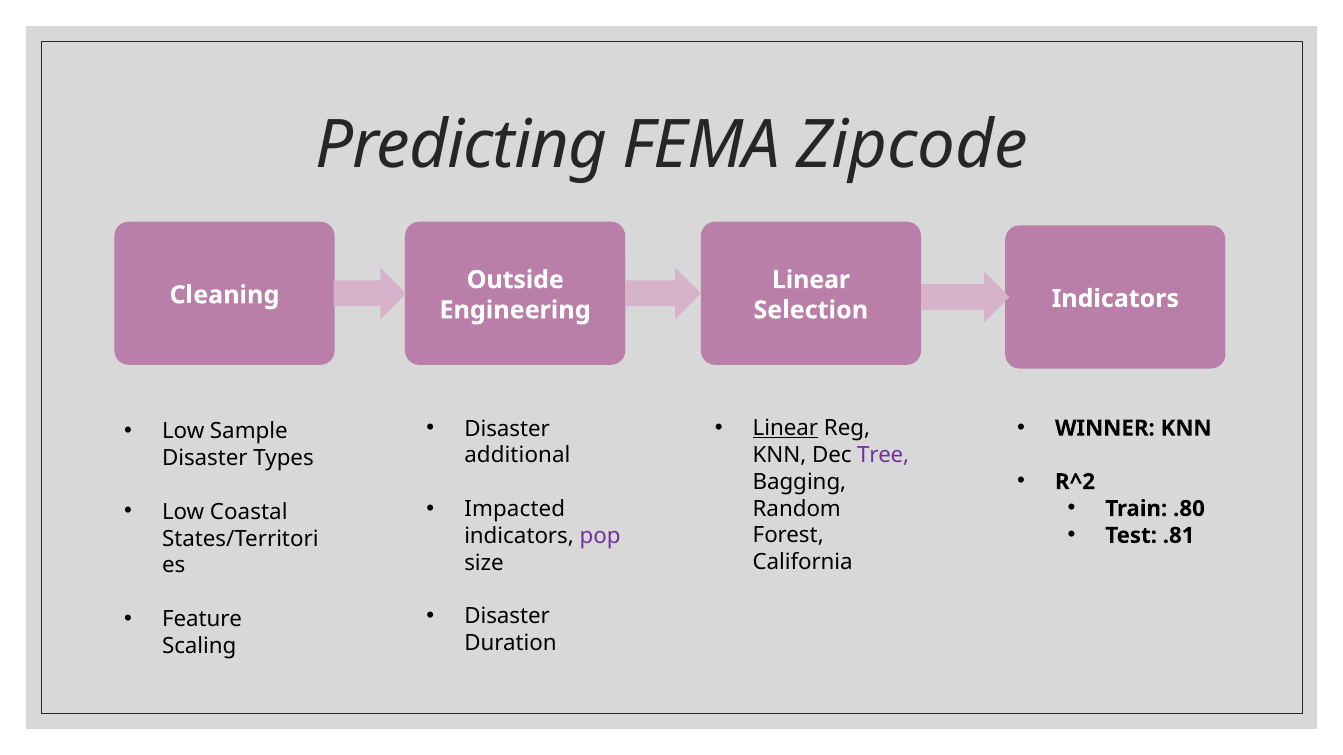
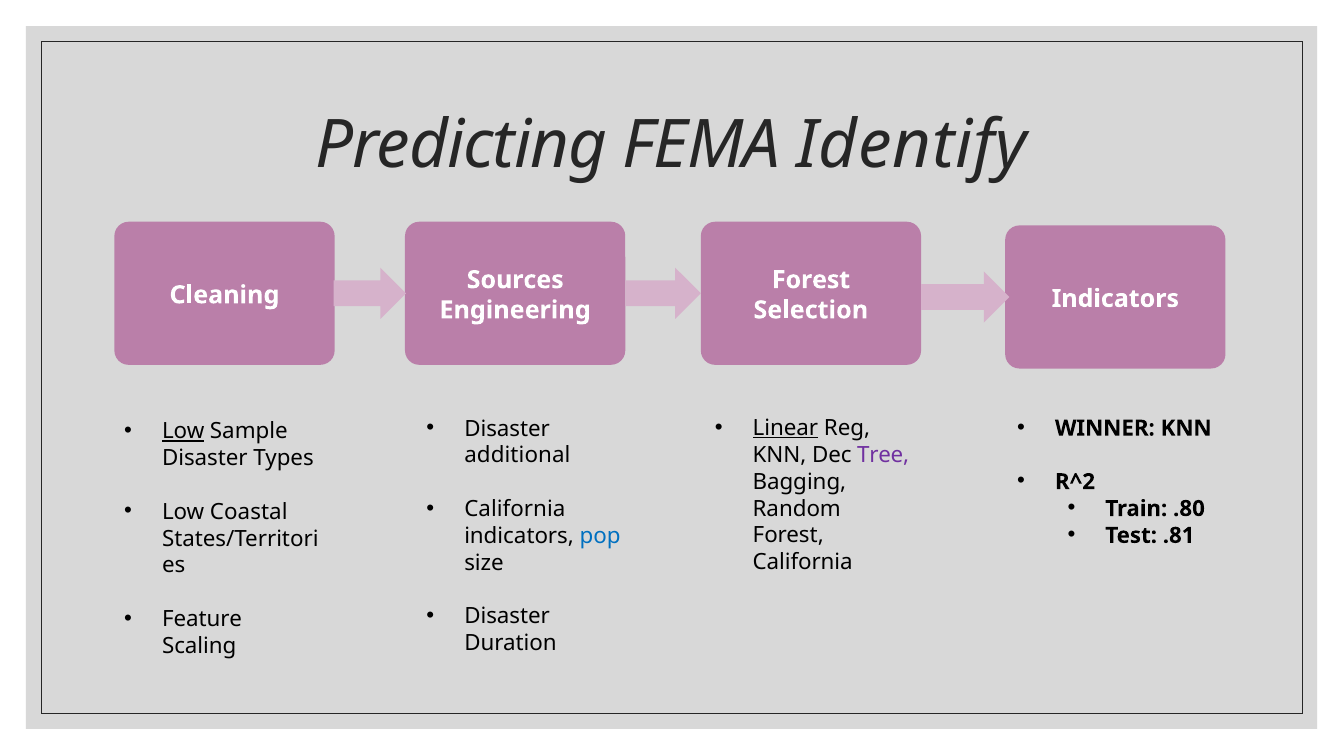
Zipcode: Zipcode -> Identify (911, 146)
Outside: Outside -> Sources (515, 280)
Linear: Linear -> Forest (811, 280)
Low underline: none -> present (183, 432)
Impacted: Impacted -> California (515, 510)
pop colour: purple -> blue (600, 536)
